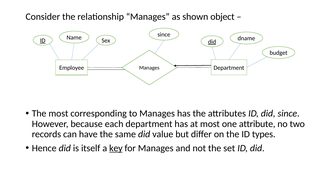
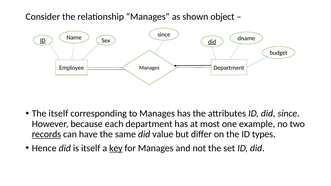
The most: most -> itself (58, 114)
attribute: attribute -> example (257, 124)
records underline: none -> present (46, 134)
